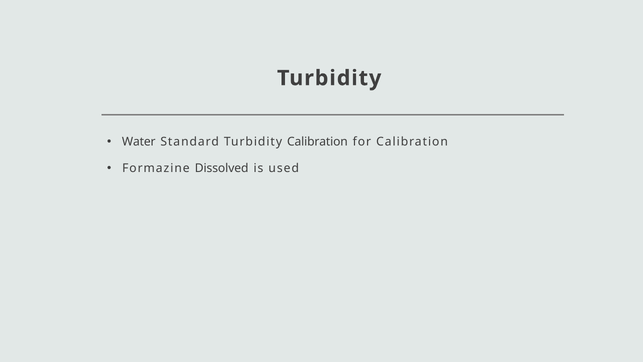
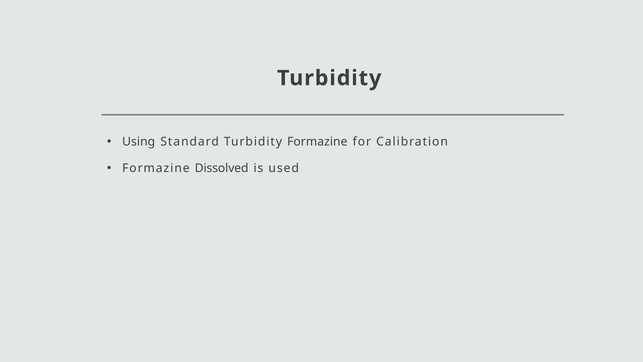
Water: Water -> Using (139, 142)
Turbidity Calibration: Calibration -> Formazine (317, 142)
